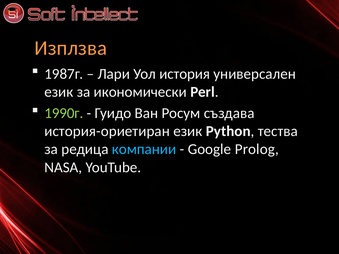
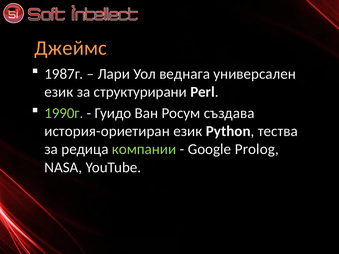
Изплзва: Изплзва -> Джеймс (71, 48)
история: история -> веднага (185, 74)
икономически: икономически -> структурирани (140, 92)
компании colour: light blue -> light green (144, 149)
